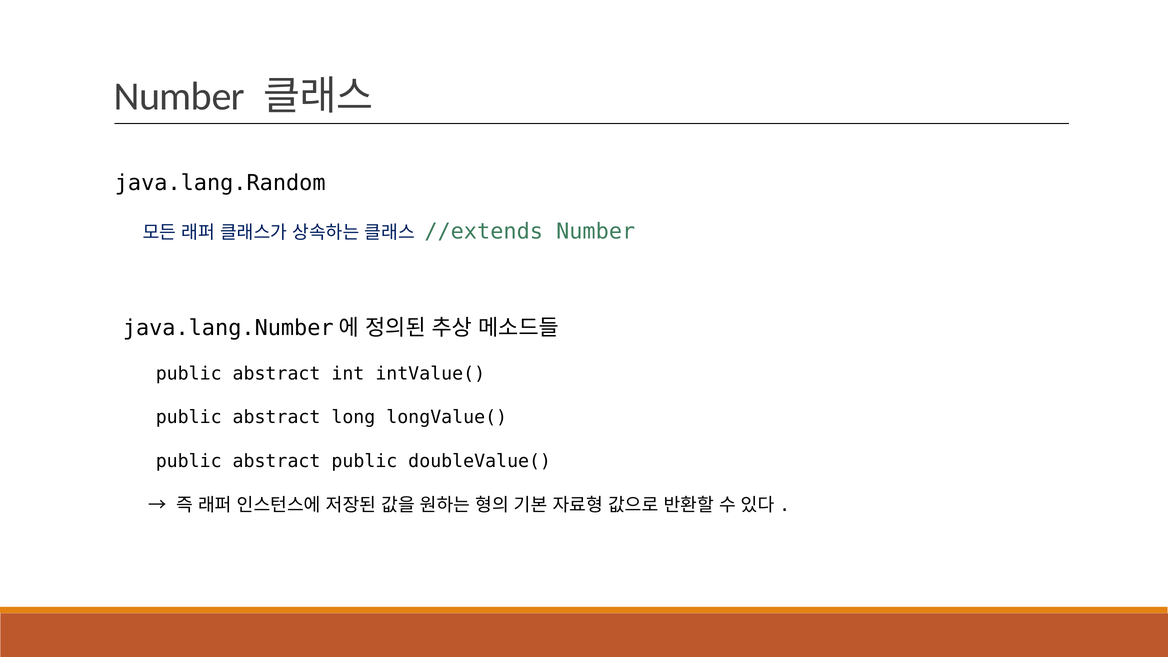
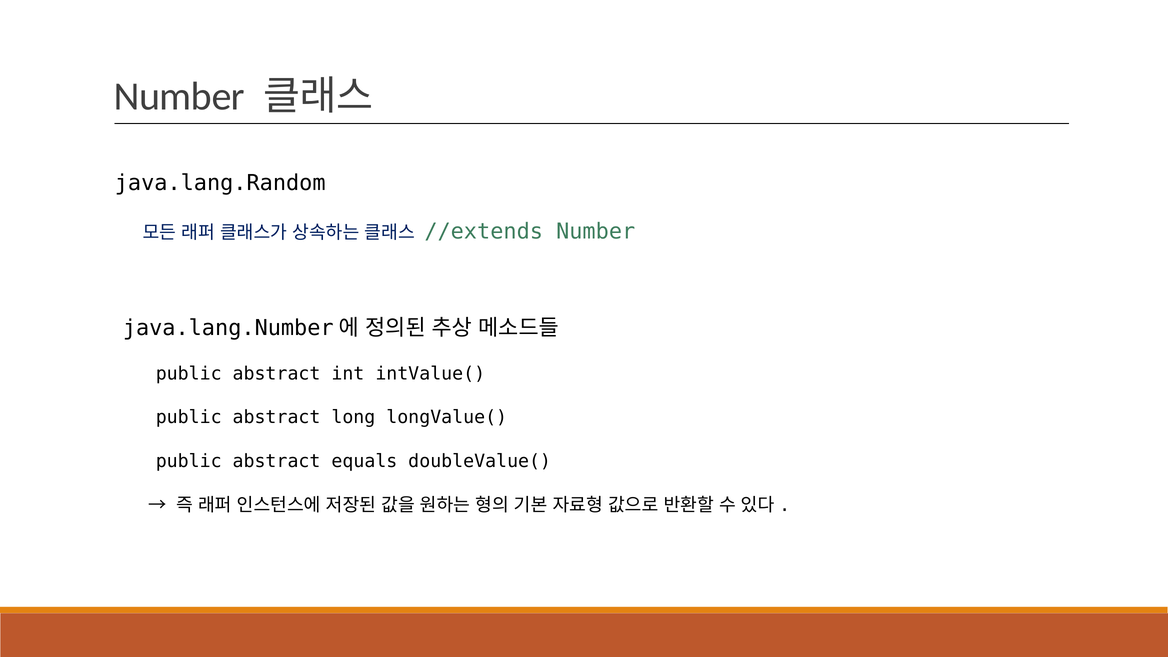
abstract public: public -> equals (364, 461)
